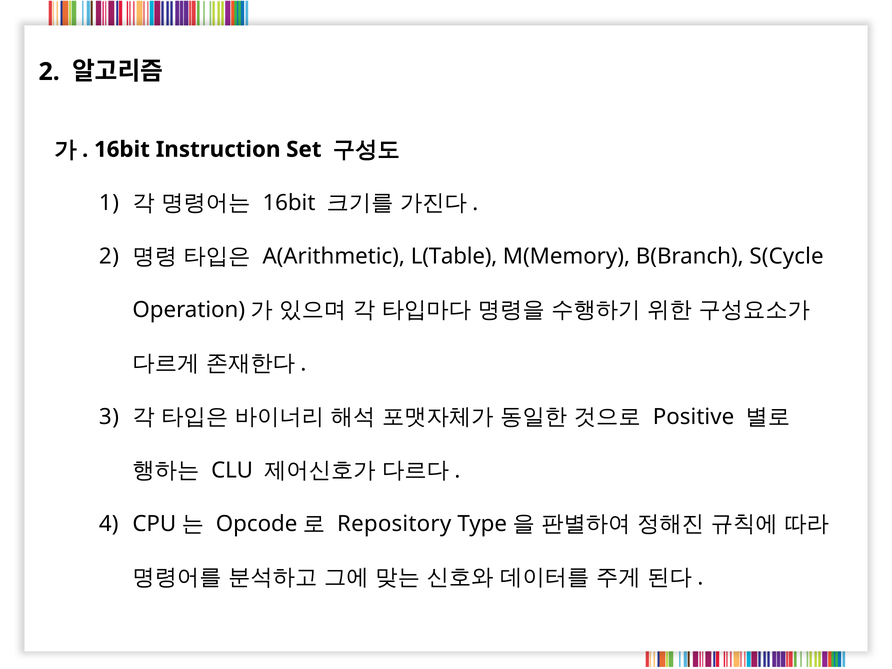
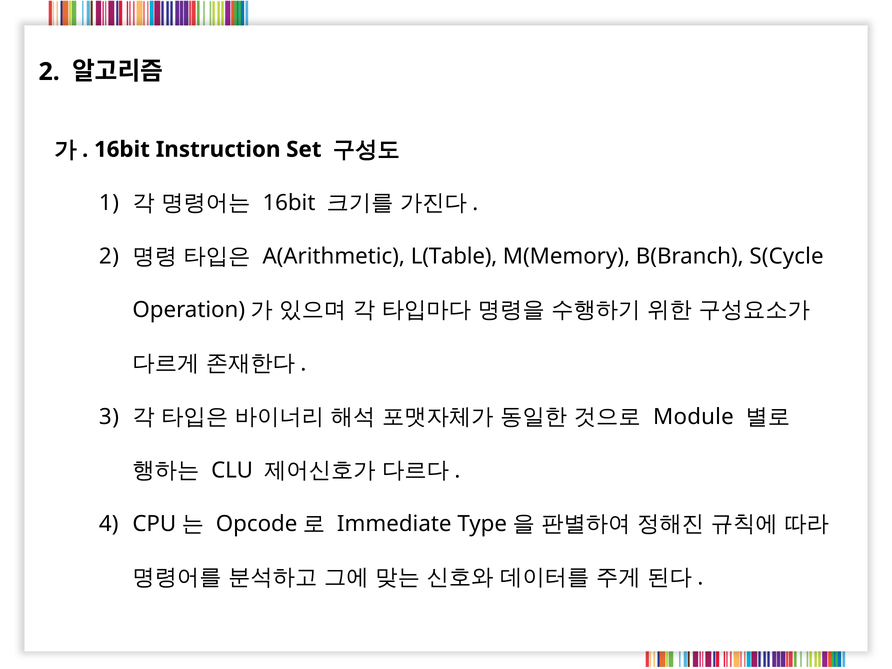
Positive: Positive -> Module (693, 417)
Repository: Repository -> Immediate (394, 524)
